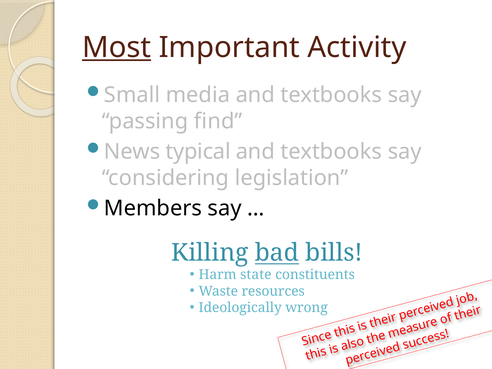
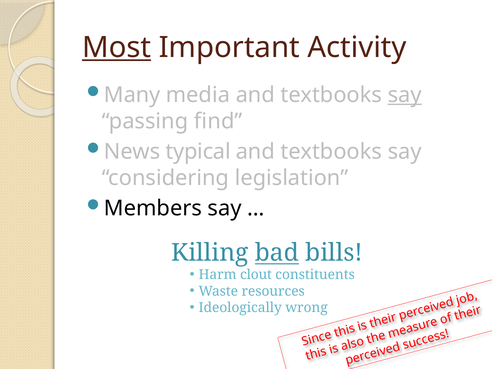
Small: Small -> Many (132, 95)
say underline: none -> present (405, 95)
state: state -> clout (256, 275)
